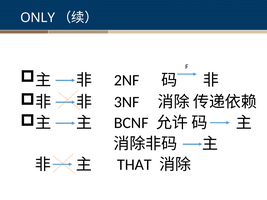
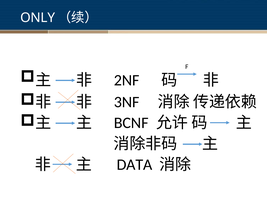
THAT: THAT -> DATA (134, 165)
